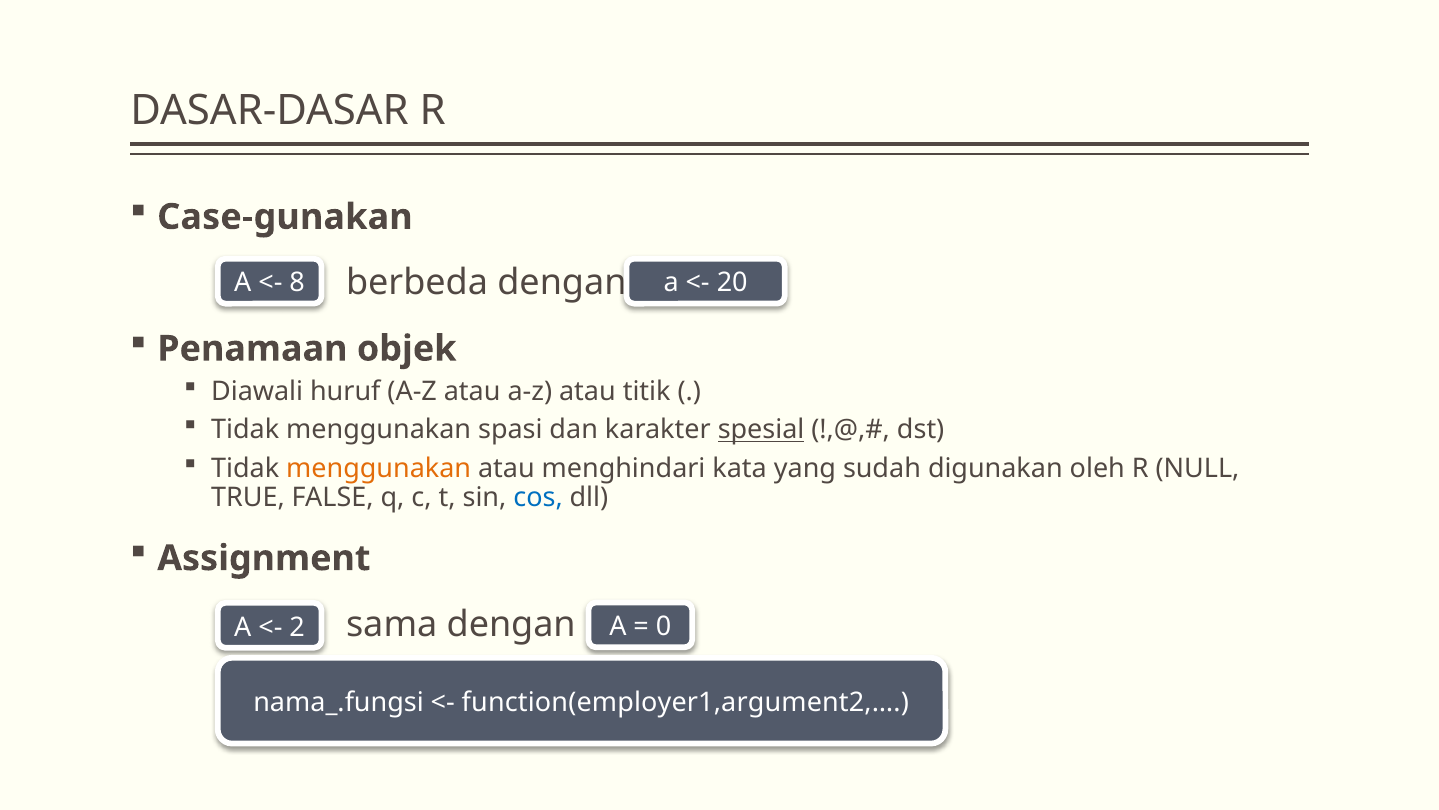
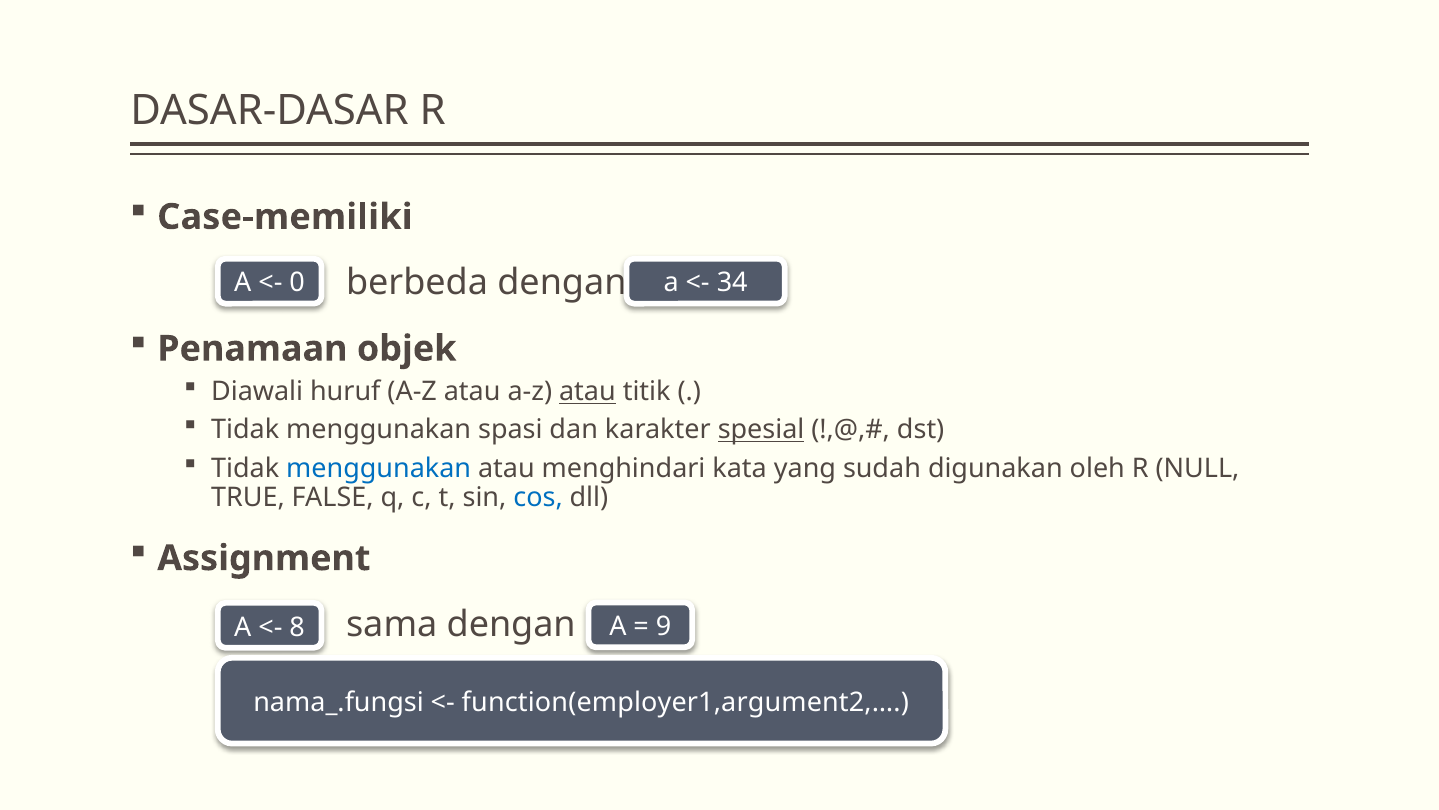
Case-gunakan: Case-gunakan -> Case-memiliki (285, 217)
8: 8 -> 0 (297, 283)
20: 20 -> 34 (732, 283)
atau underline: none -> present (587, 392)
menggunakan colour: orange -> blue (379, 468)
2: 2 -> 8 (297, 627)
0: 0 -> 9 (664, 626)
